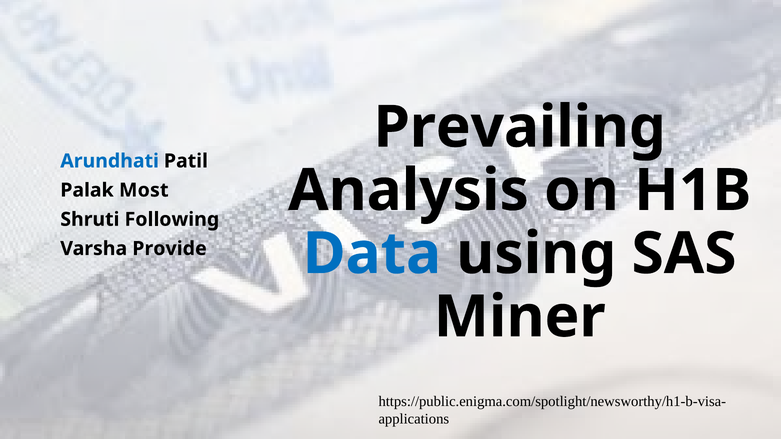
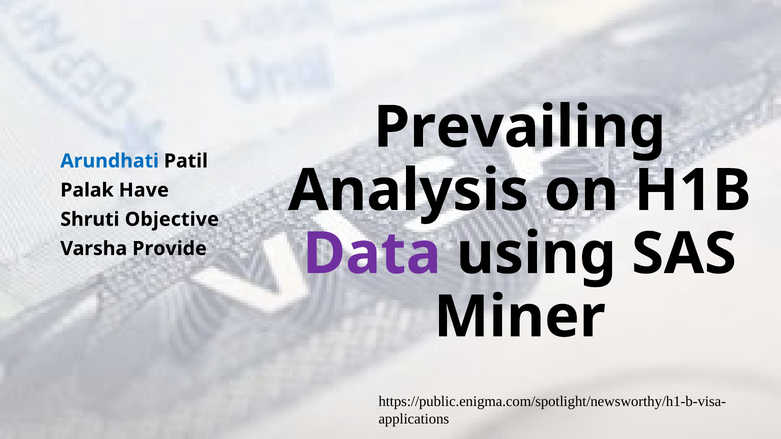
Most: Most -> Have (144, 190)
Following: Following -> Objective (172, 220)
Data colour: blue -> purple (372, 254)
